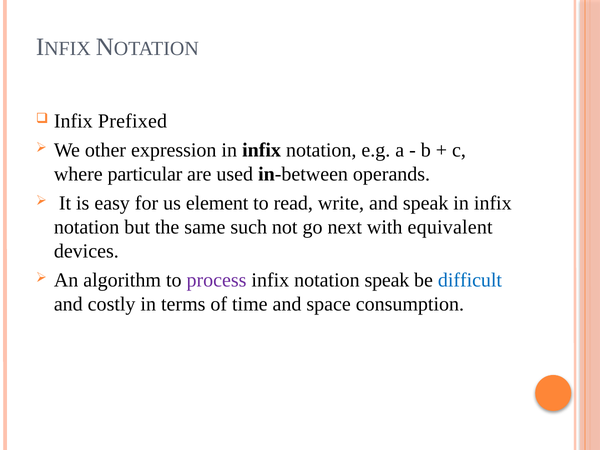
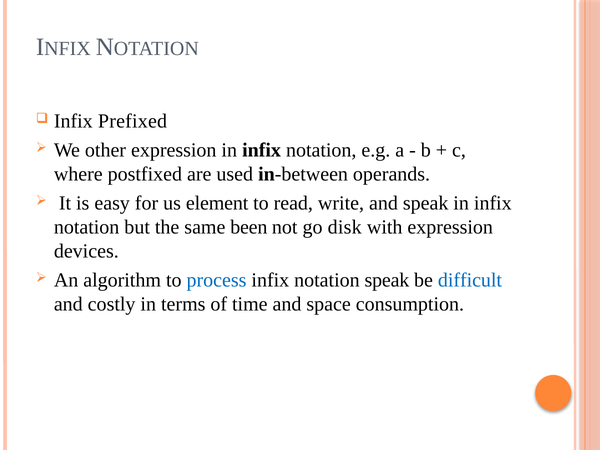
particular: particular -> postfixed (145, 174)
such: such -> been (249, 227)
next: next -> disk (345, 227)
with equivalent: equivalent -> expression (450, 227)
process colour: purple -> blue (216, 280)
